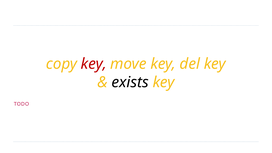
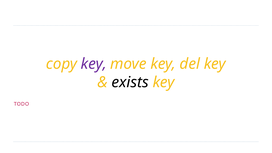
key colour: red -> purple (94, 64)
